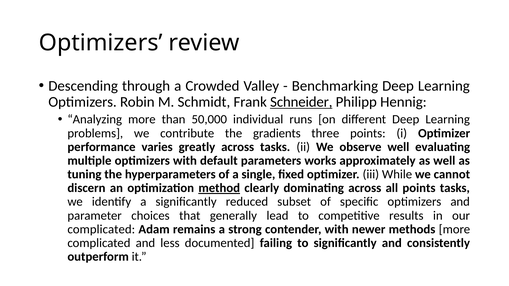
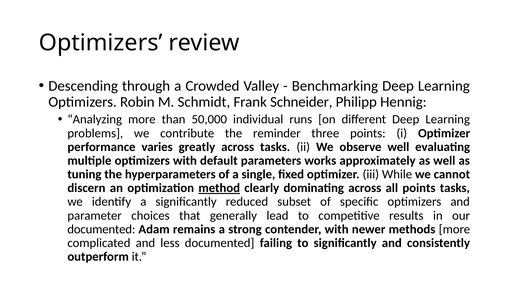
Schneider underline: present -> none (301, 102)
gradients: gradients -> reminder (277, 133)
complicated: complicated -> documented (101, 229)
